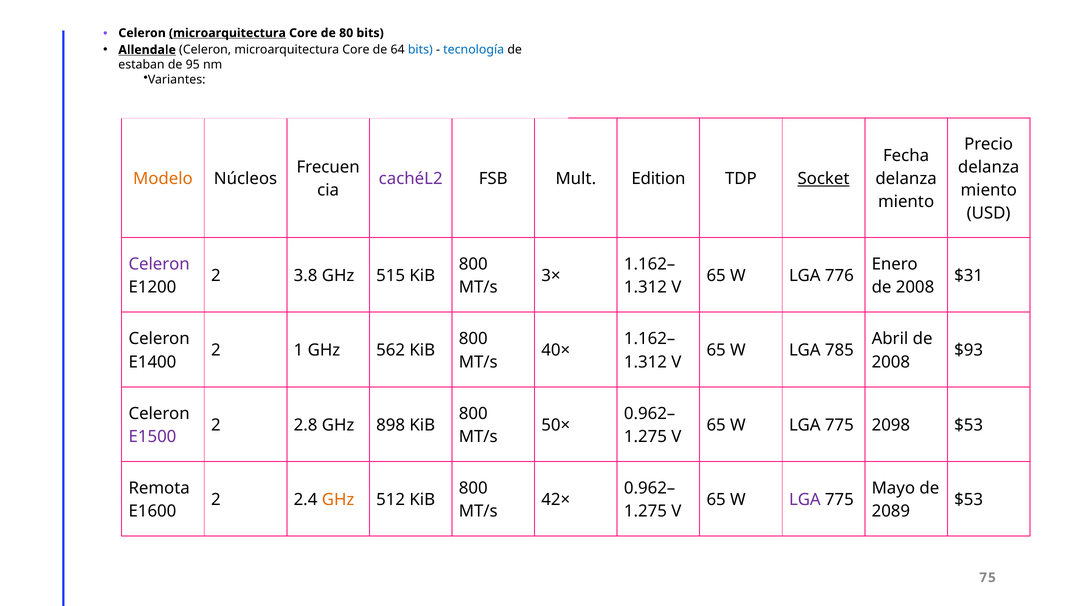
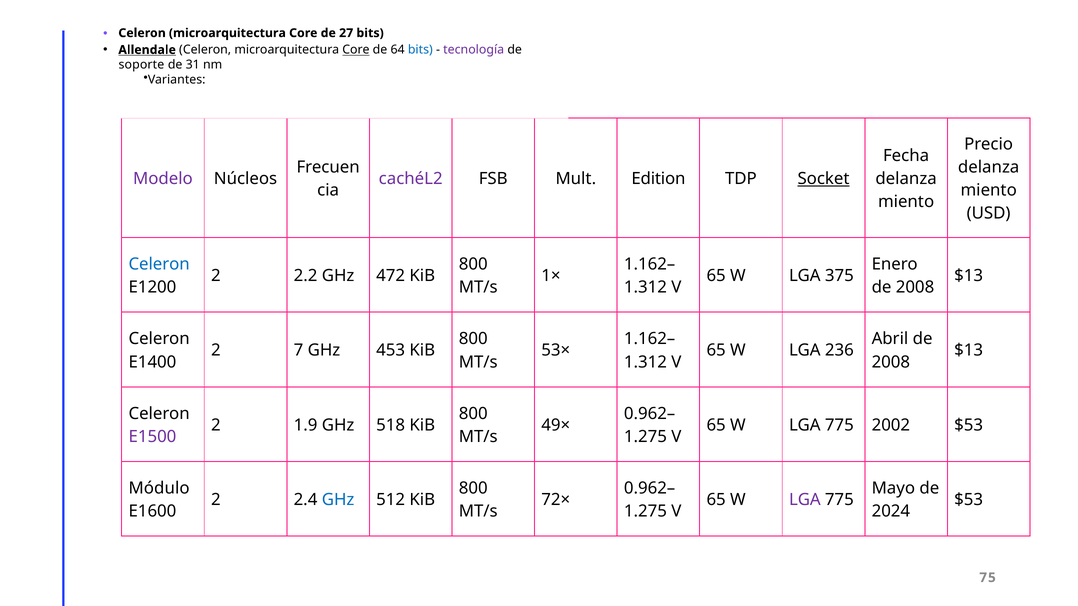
microarquitectura underline: present -> none (227, 33)
80: 80 -> 27 (346, 33)
Core underline: none -> present (356, 50)
tecnología colour: blue -> purple (474, 50)
estaban: estaban -> soporte (141, 65)
95: 95 -> 31 (193, 65)
Modelo colour: orange -> purple (163, 179)
Celeron colour: purple -> blue (159, 264)
3.8: 3.8 -> 2.2 (306, 276)
515: 515 -> 472 (391, 276)
3×: 3× -> 1× (551, 276)
776: 776 -> 375 (839, 276)
$31: $31 -> $13 (969, 276)
1: 1 -> 7 (298, 351)
562: 562 -> 453 (391, 351)
40×: 40× -> 53× (556, 351)
785: 785 -> 236 (839, 351)
$93: $93 -> $13 (969, 351)
2.8: 2.8 -> 1.9 (306, 425)
898: 898 -> 518 (391, 425)
50×: 50× -> 49× (556, 425)
2098: 2098 -> 2002 (891, 425)
Remota: Remota -> Módulo (159, 489)
GHz colour: orange -> blue (338, 500)
42×: 42× -> 72× (556, 500)
2089: 2089 -> 2024 (891, 512)
